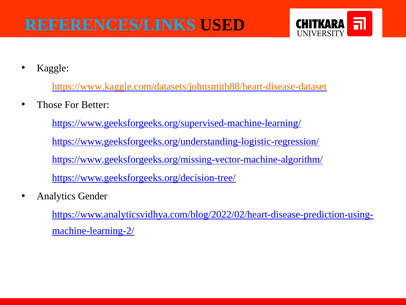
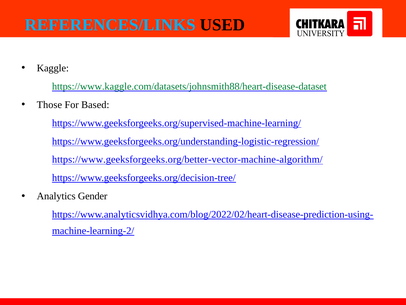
https://www.kaggle.com/datasets/johnsmith88/heart-disease-dataset colour: orange -> green (189, 86)
Better: Better -> Based (95, 105)
https://www.geeksforgeeks.org/missing-vector-machine-algorithm/: https://www.geeksforgeeks.org/missing-vector-machine-algorithm/ -> https://www.geeksforgeeks.org/better-vector-machine-algorithm/ (187, 159)
